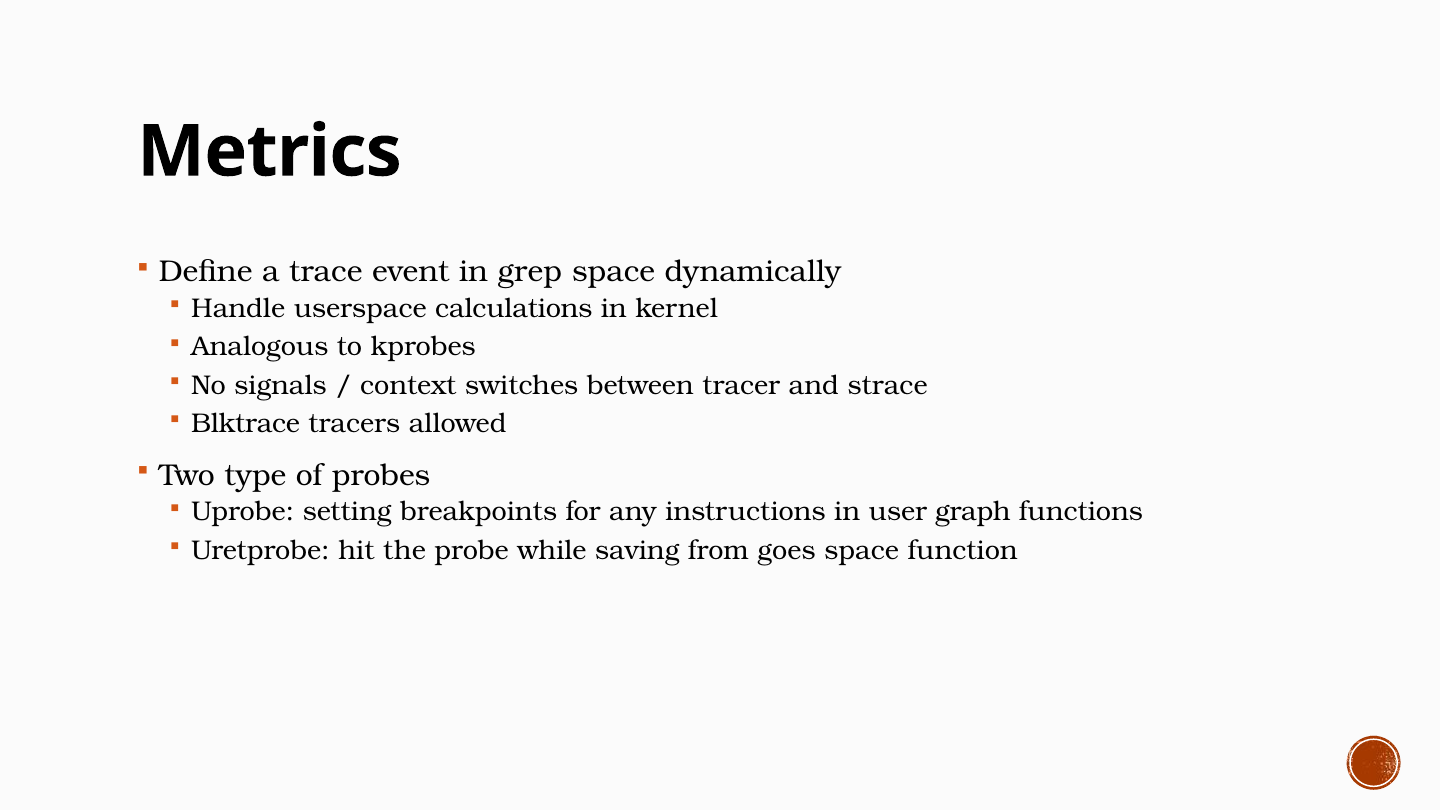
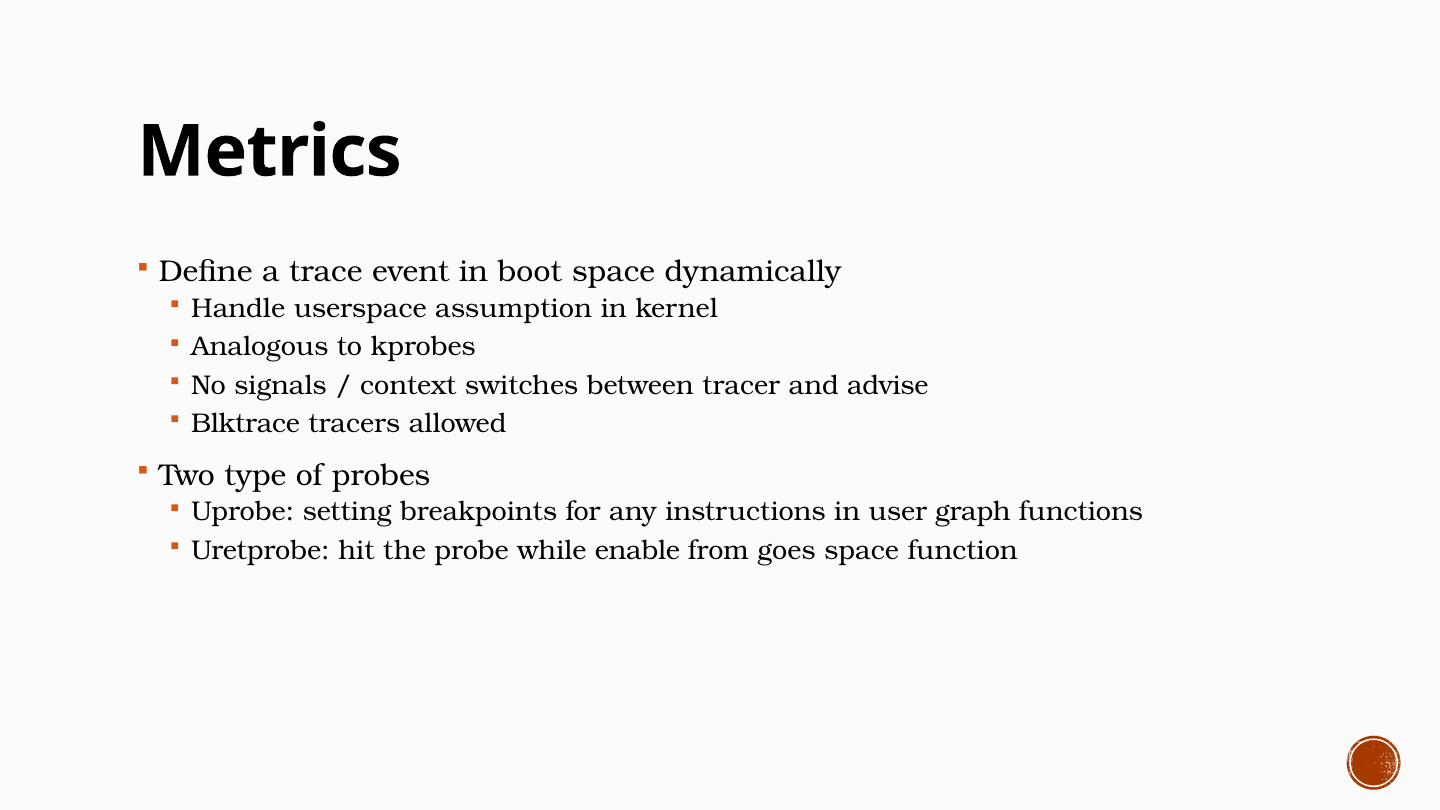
grep: grep -> boot (530, 272)
calculations: calculations -> assumption (514, 309)
strace: strace -> advise (888, 385)
saving: saving -> enable (637, 550)
